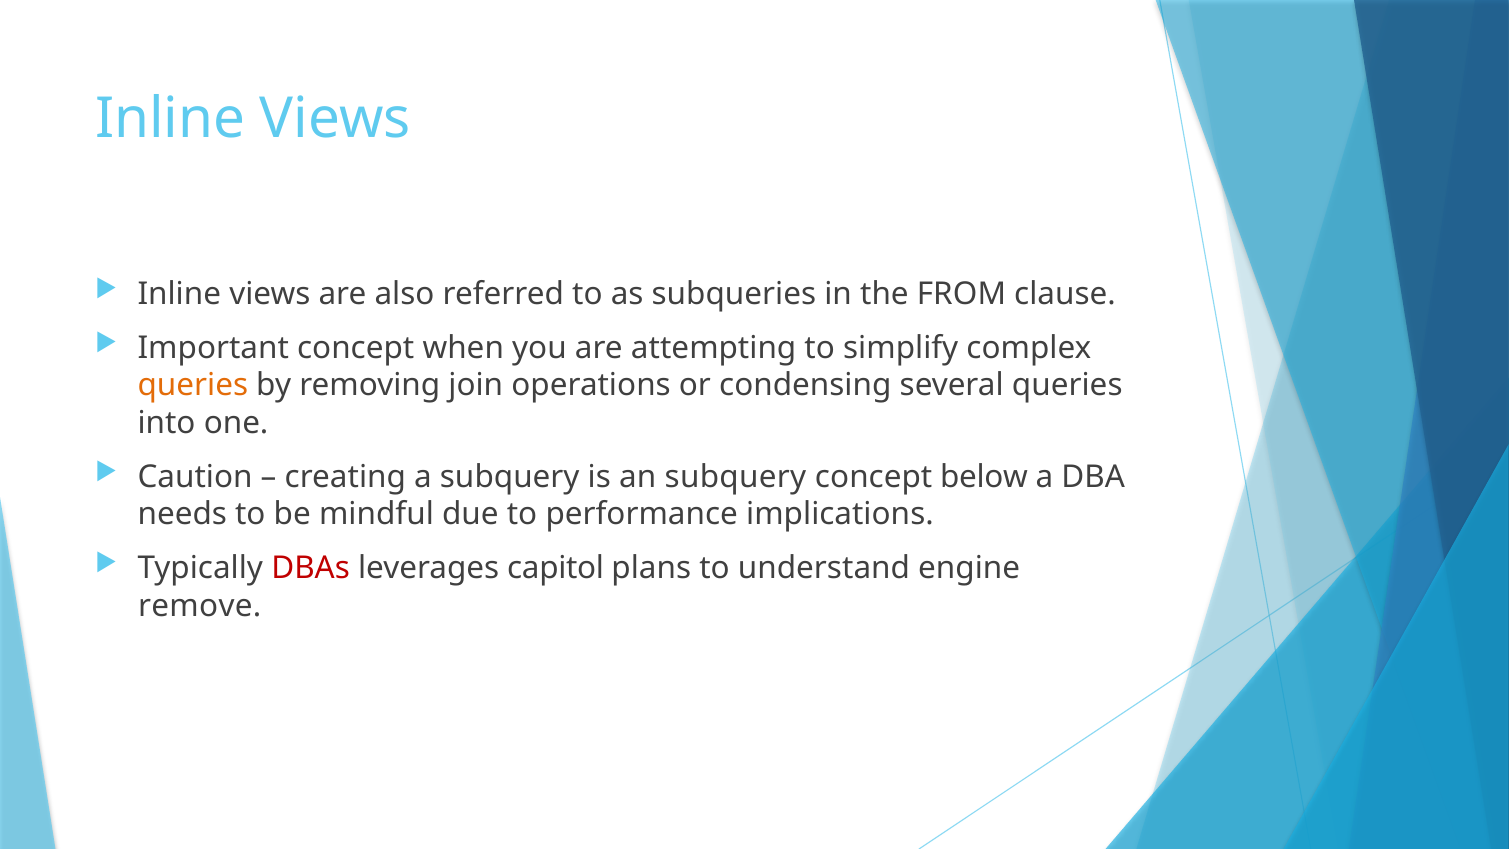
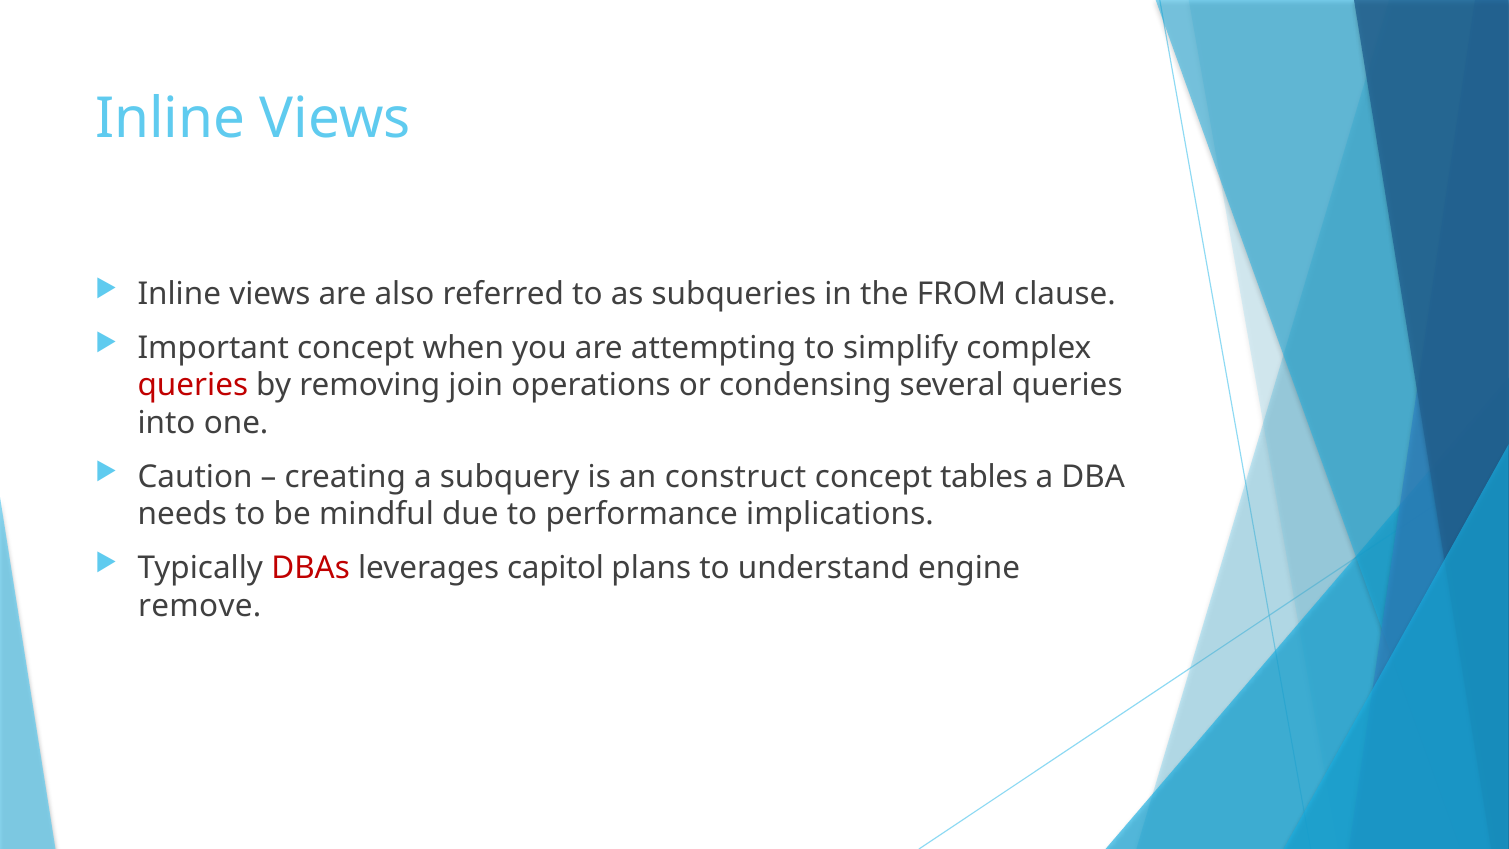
queries colour: orange -> red (193, 385)
an subquery: subquery -> construct (735, 477)
below: below -> tables (984, 477)
